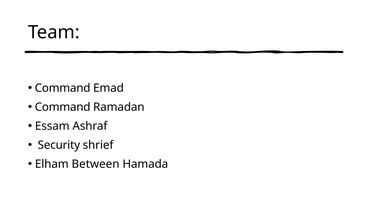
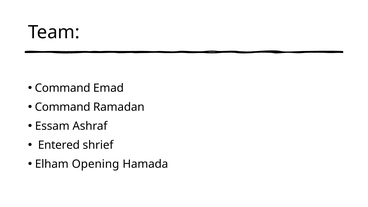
Security: Security -> Entered (59, 145)
Between: Between -> Opening (96, 164)
